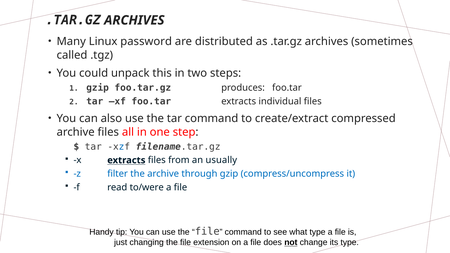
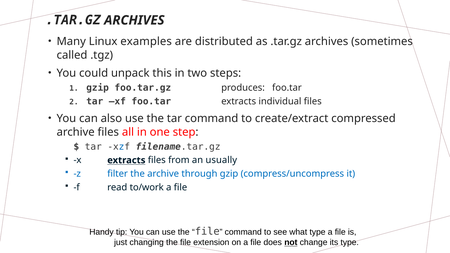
password: password -> examples (146, 42)
to/were: to/were -> to/work (147, 187)
